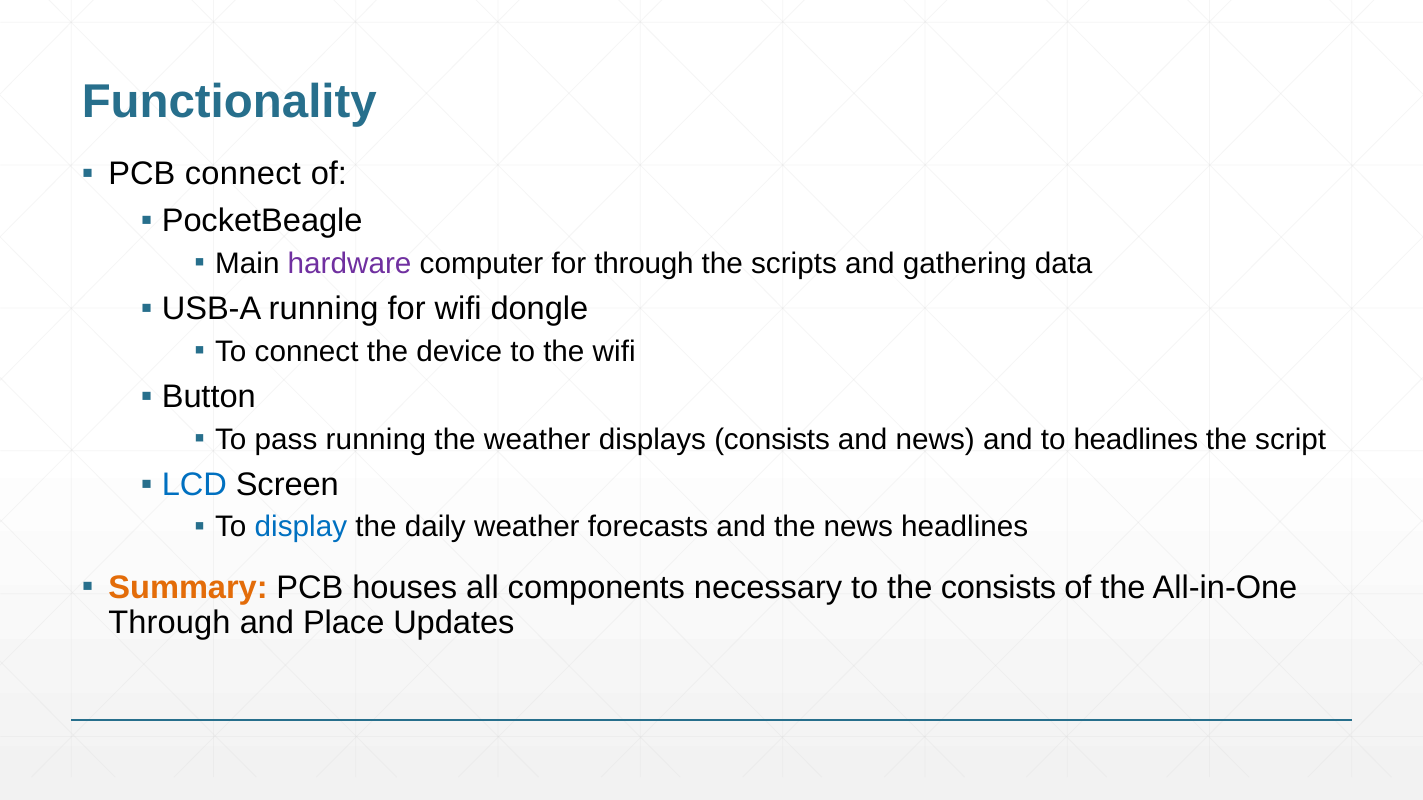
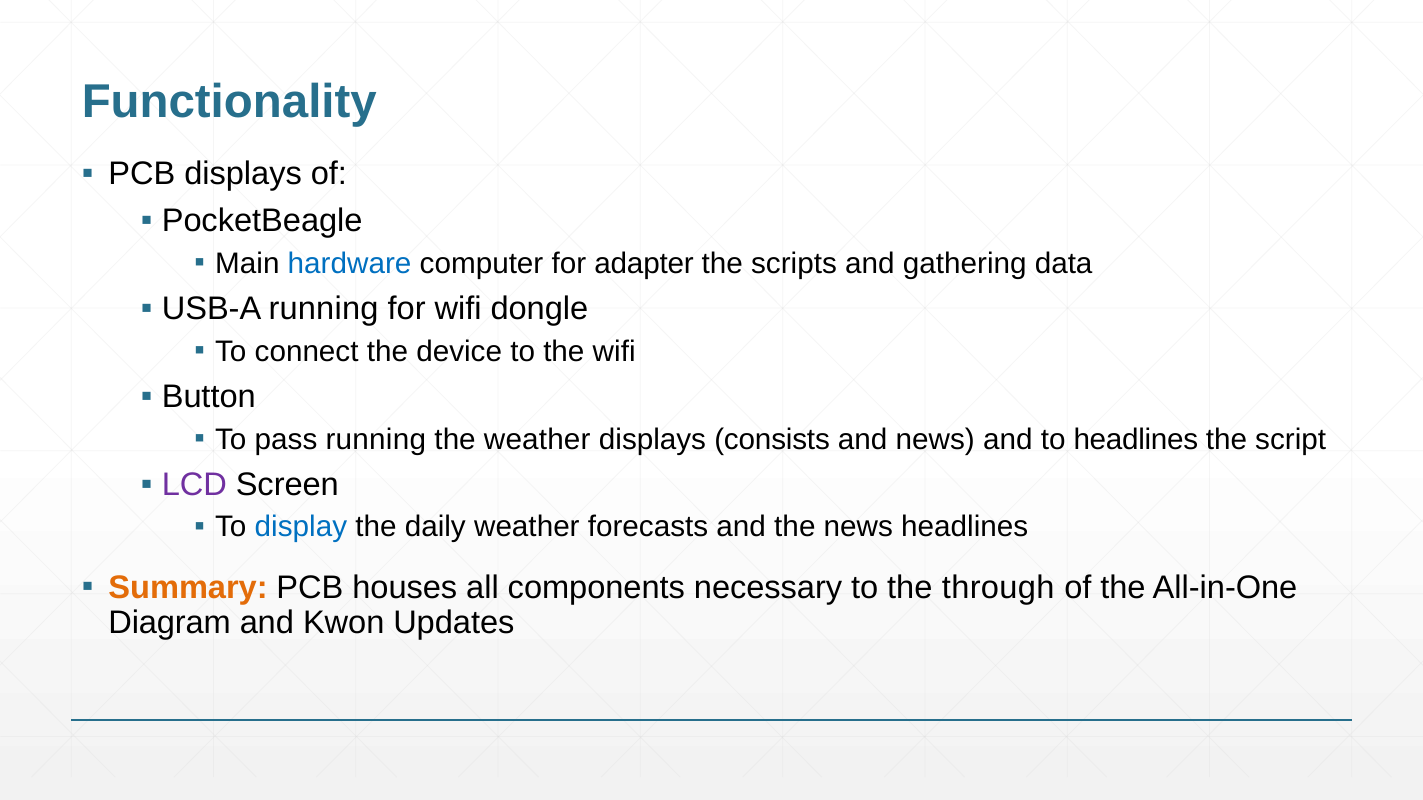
PCB connect: connect -> displays (243, 174)
hardware colour: purple -> blue (350, 263)
for through: through -> adapter (644, 263)
LCD colour: blue -> purple (194, 485)
the consists: consists -> through (998, 588)
Through: Through -> Diagram (170, 623)
Place: Place -> Kwon (344, 623)
